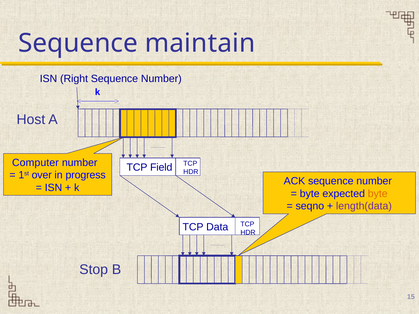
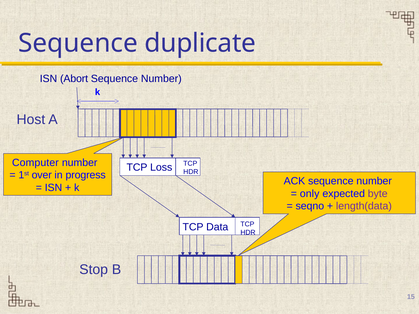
maintain: maintain -> duplicate (200, 43)
Right: Right -> Abort (74, 79)
Field: Field -> Loss (161, 167)
byte: byte -> only (310, 194)
byte colour: orange -> purple (378, 194)
